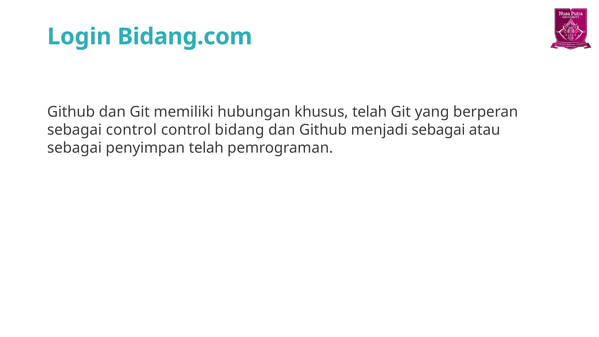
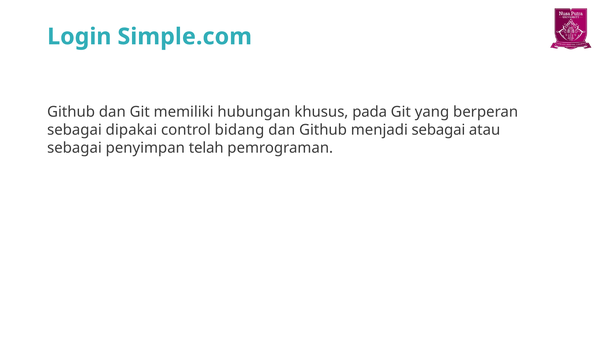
Bidang.com: Bidang.com -> Simple.com (185, 37)
khusus telah: telah -> pada (370, 112)
sebagai control: control -> dipakai (131, 130)
